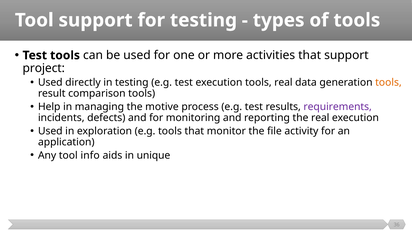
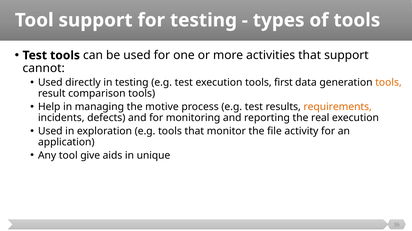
project: project -> cannot (44, 68)
tools real: real -> first (283, 83)
requirements colour: purple -> orange (338, 107)
info: info -> give (90, 156)
